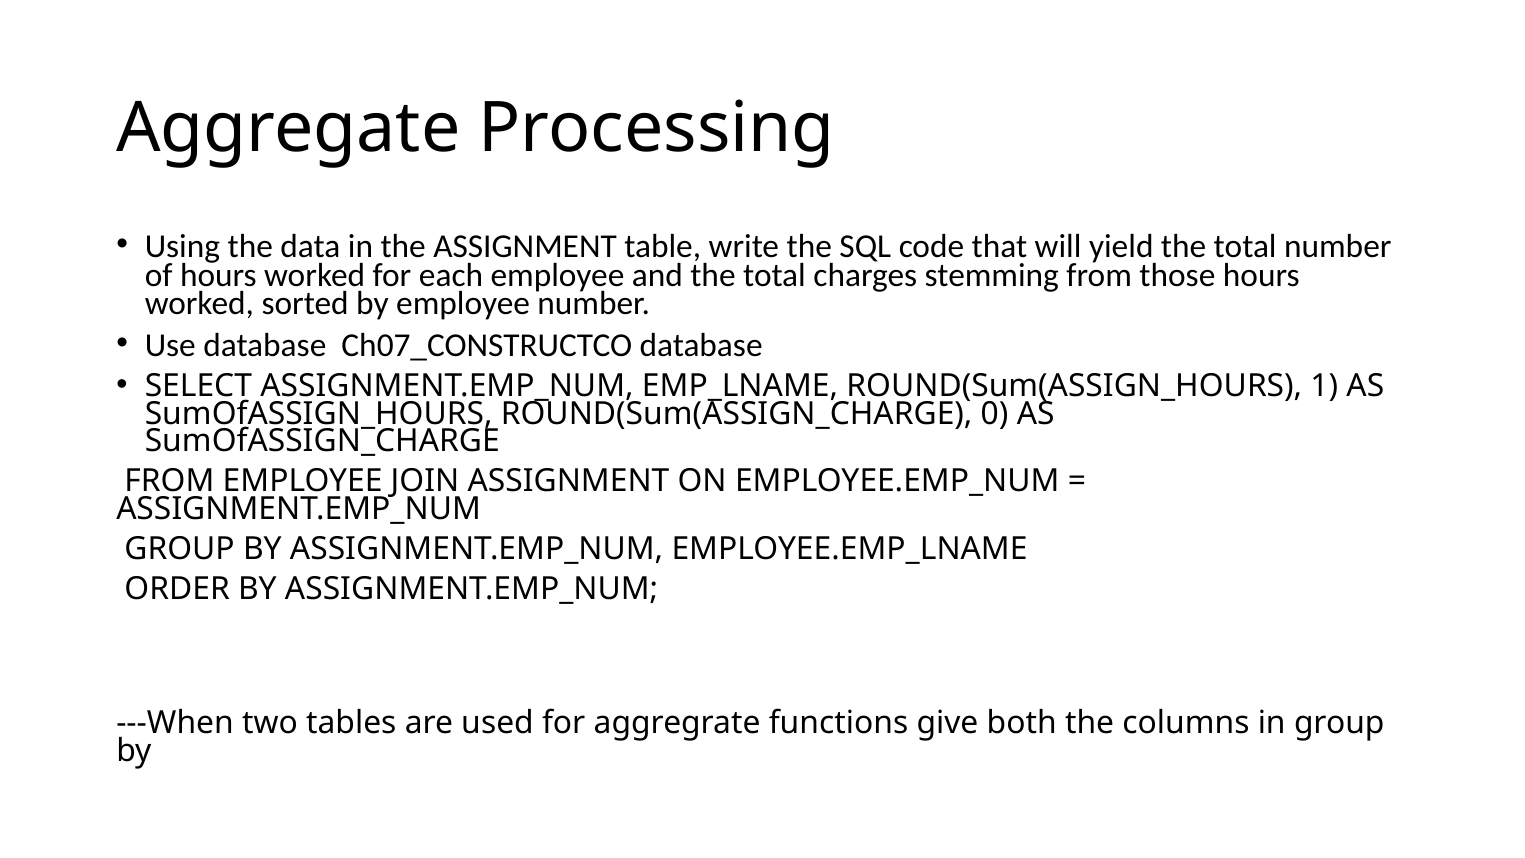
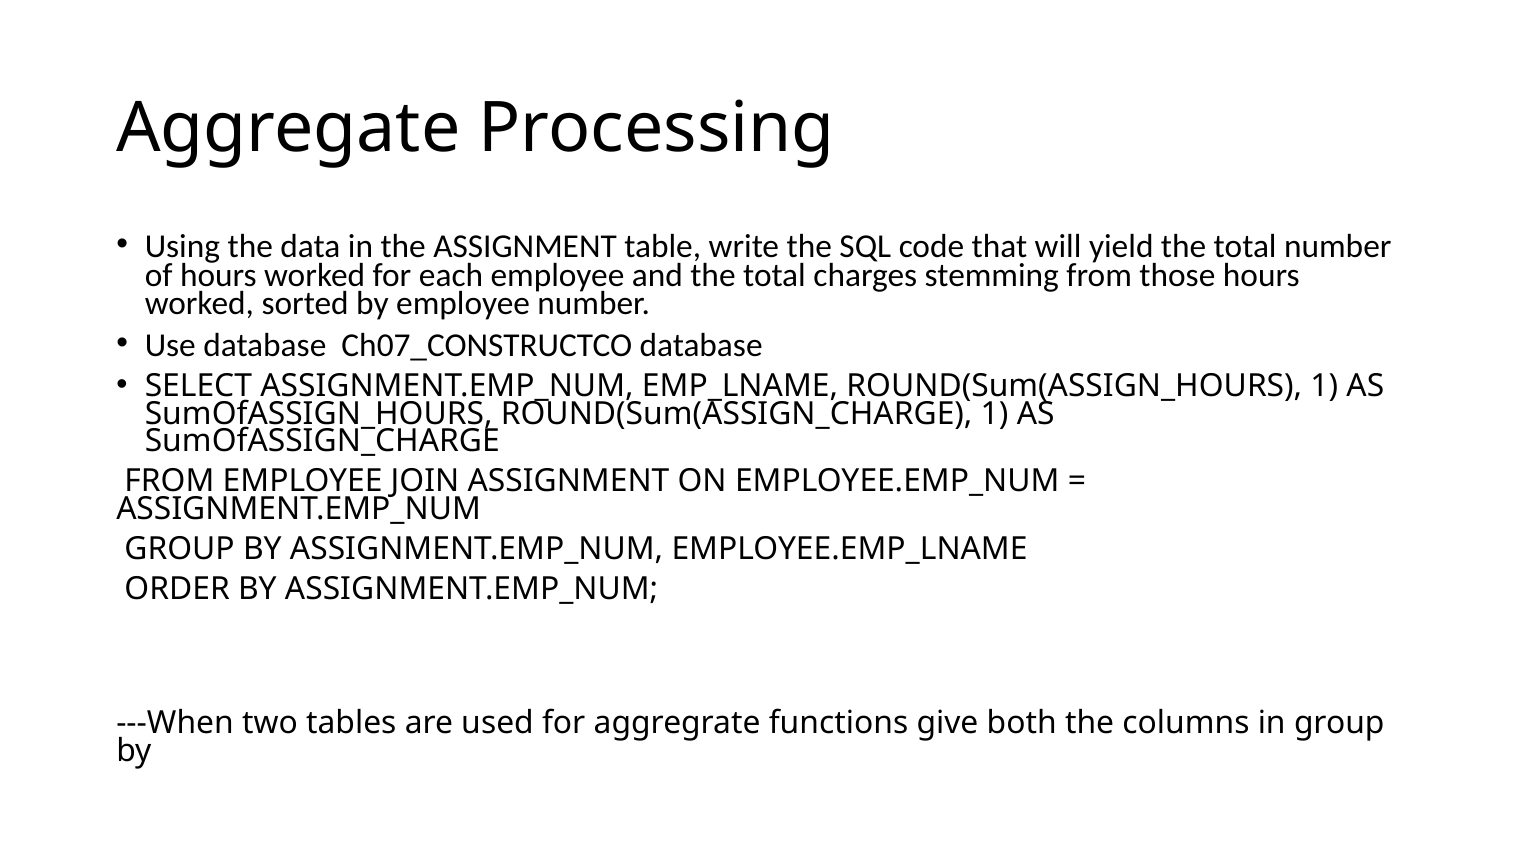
ROUND(Sum(ASSIGN_CHARGE 0: 0 -> 1 (995, 414)
